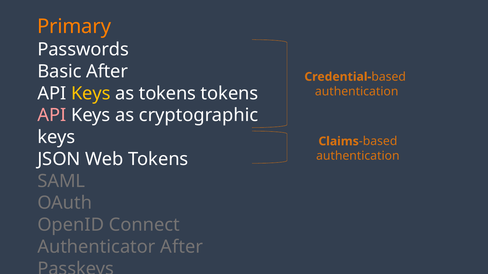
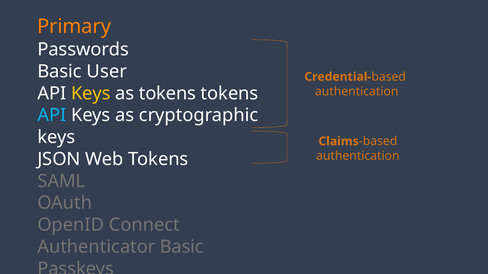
Basic After: After -> User (107, 72)
API colour: pink -> light blue (52, 115)
Authenticator After: After -> Basic (182, 247)
